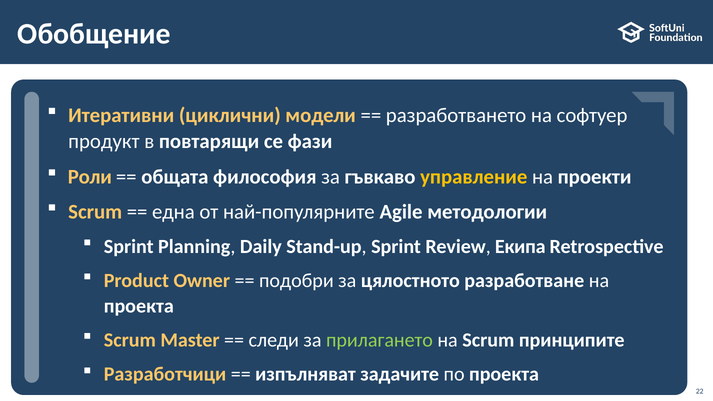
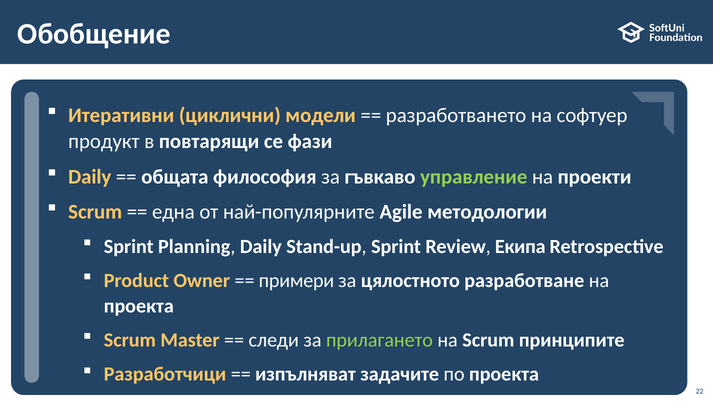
Роли: Роли -> Daily (90, 177)
управление colour: yellow -> light green (474, 177)
подобри: подобри -> примери (296, 281)
